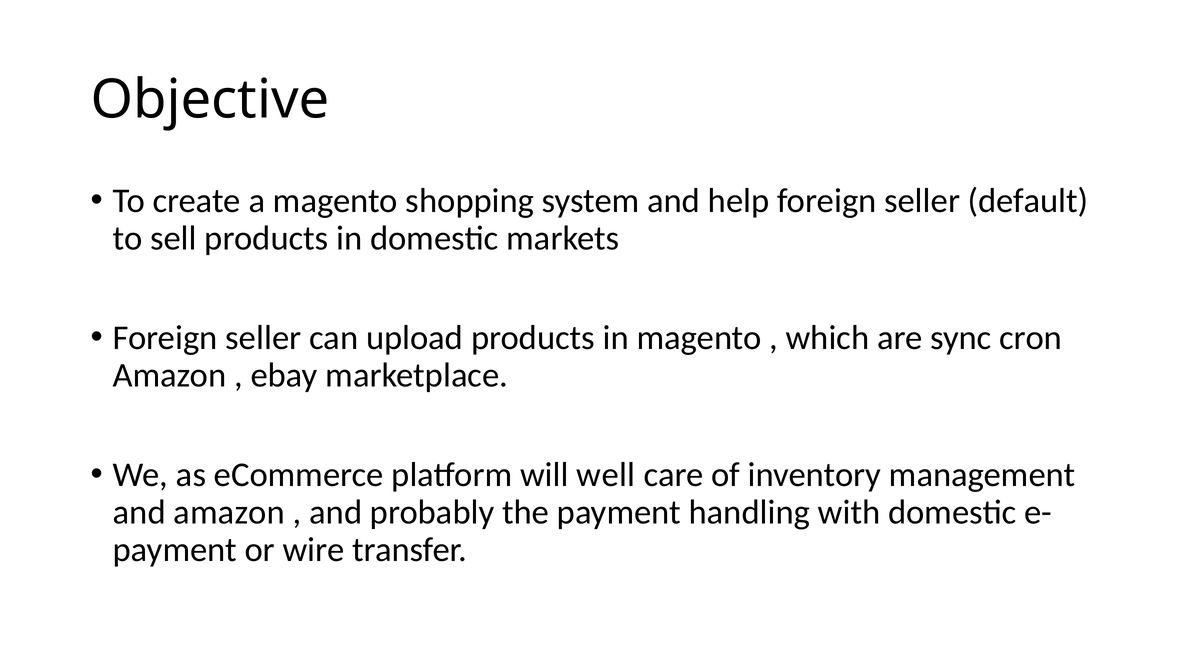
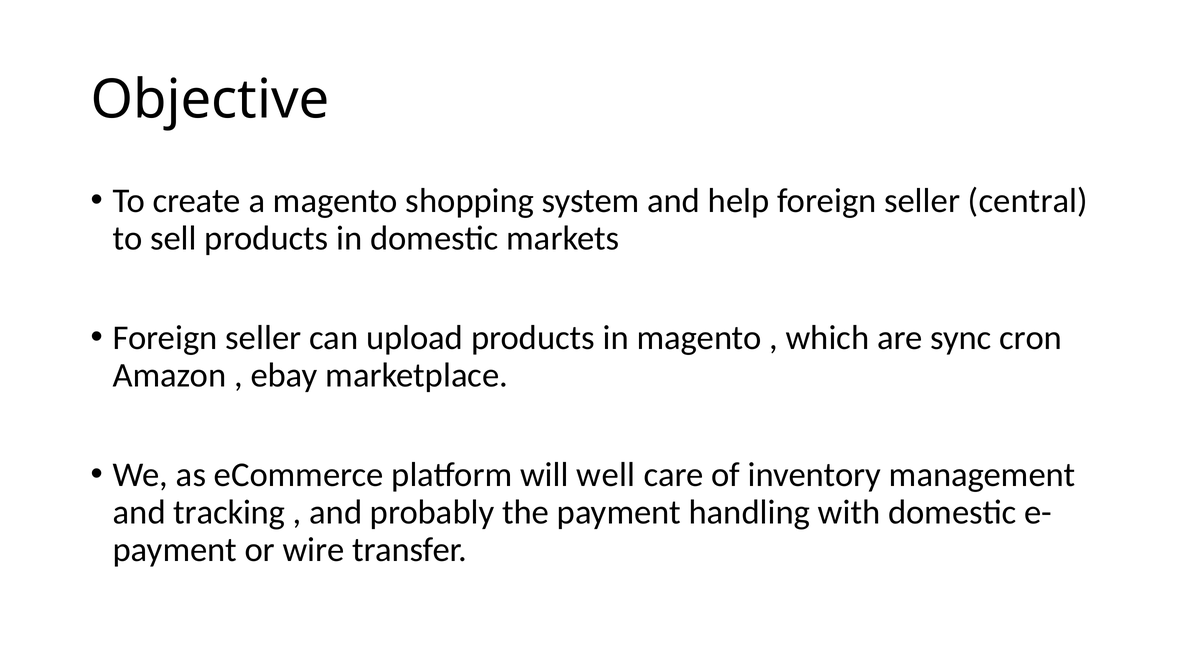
default: default -> central (1028, 201)
and amazon: amazon -> tracking (229, 512)
